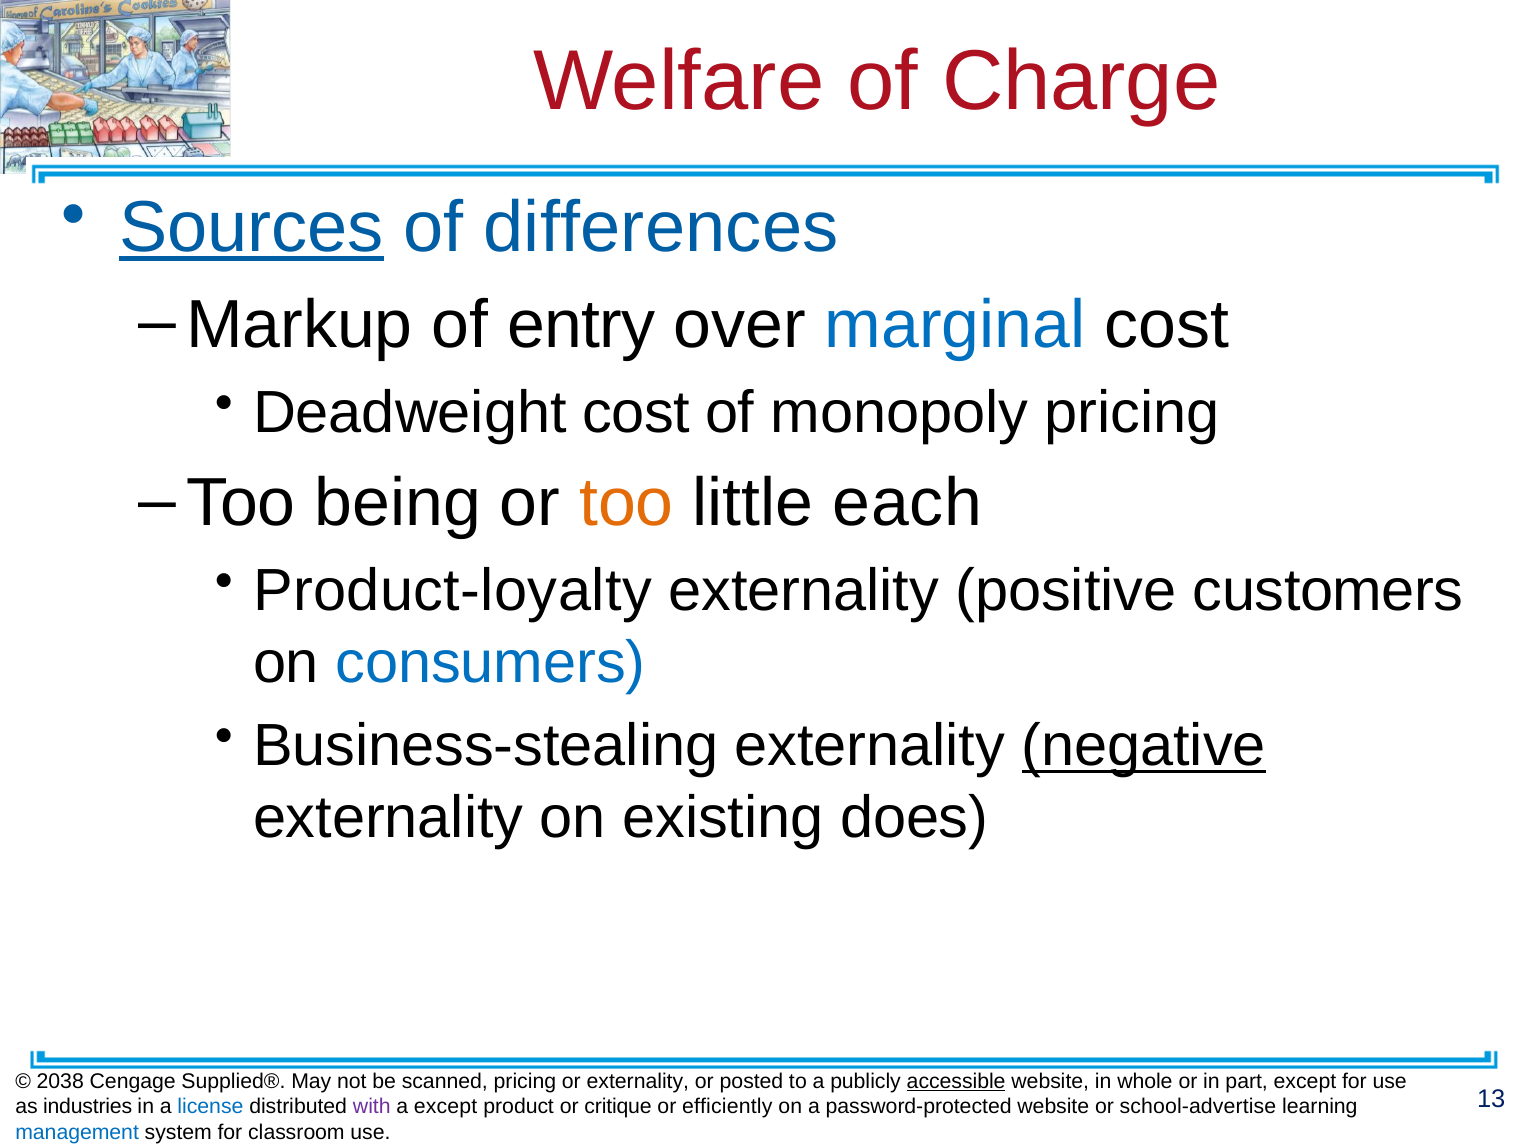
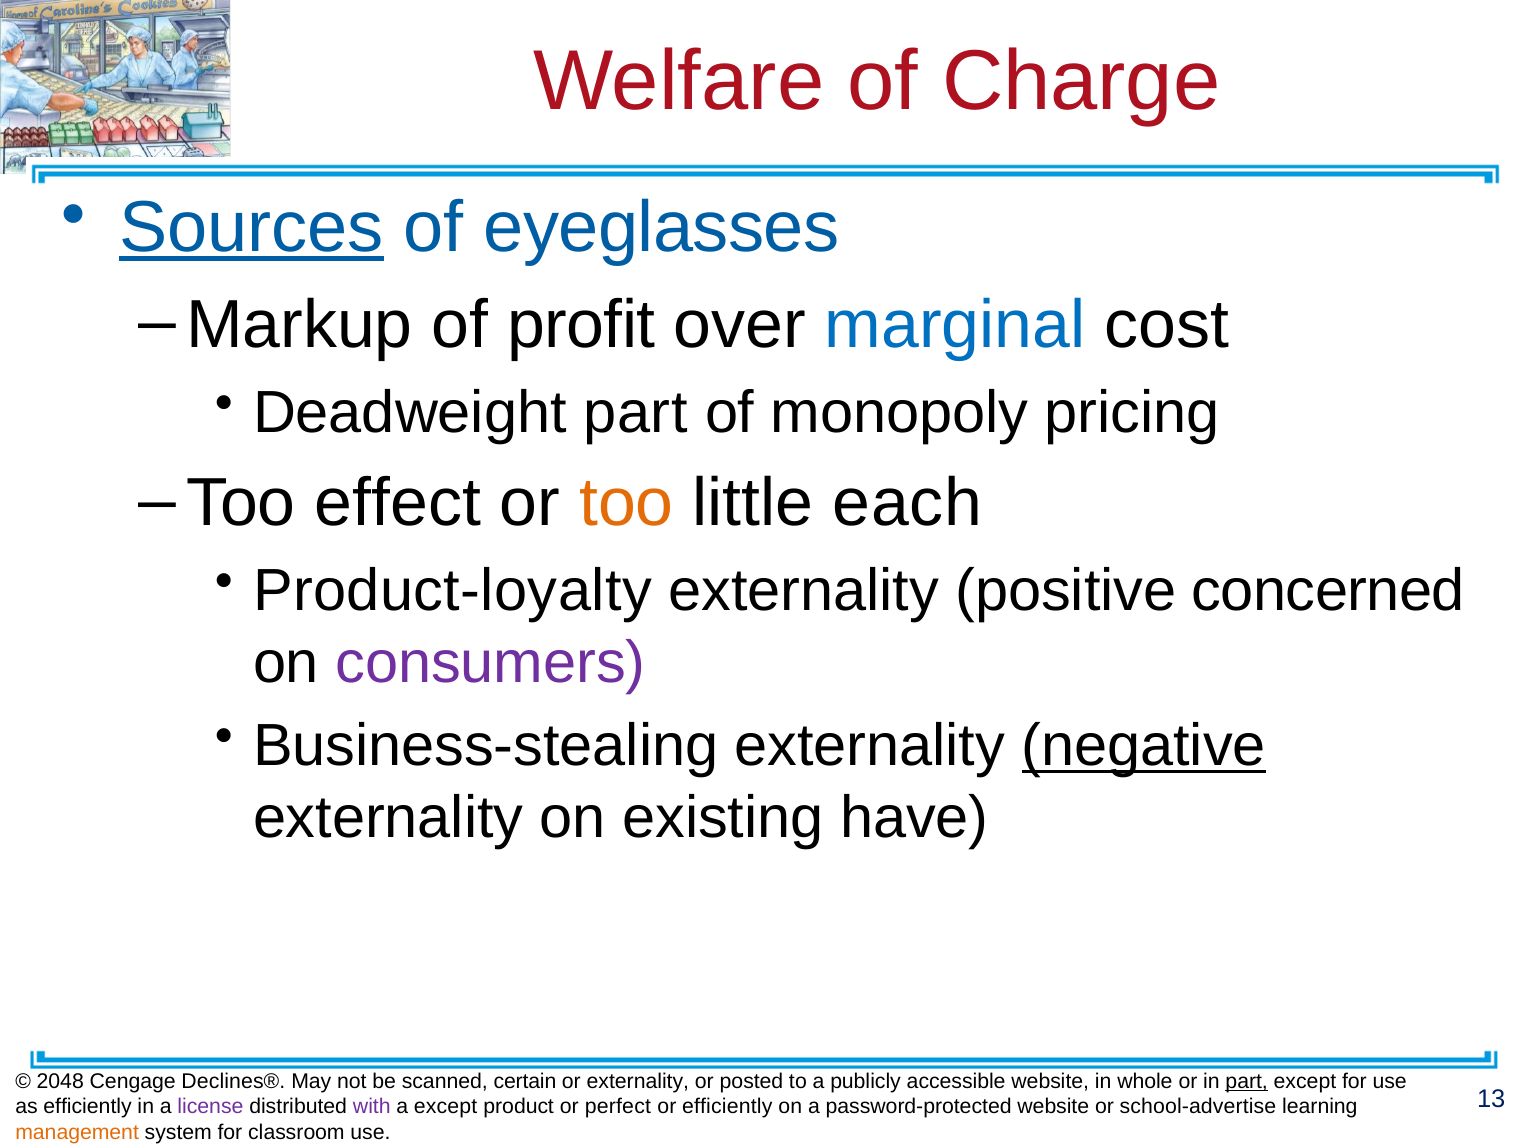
differences: differences -> eyeglasses (662, 228)
entry: entry -> profit (581, 325)
Deadweight cost: cost -> part (636, 413)
being: being -> effect (398, 504)
customers: customers -> concerned (1328, 592)
consumers colour: blue -> purple (491, 663)
does: does -> have (914, 818)
2038: 2038 -> 2048 (60, 1082)
Supplied®: Supplied® -> Declines® (233, 1082)
scanned pricing: pricing -> certain (525, 1082)
accessible underline: present -> none (956, 1082)
part underline: none -> present (1247, 1082)
as industries: industries -> efficiently (88, 1107)
license colour: blue -> purple (210, 1107)
critique: critique -> perfect (618, 1107)
management colour: blue -> orange (77, 1133)
